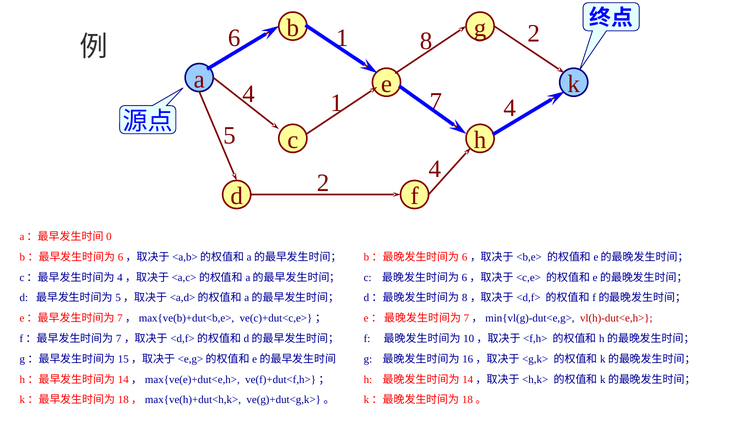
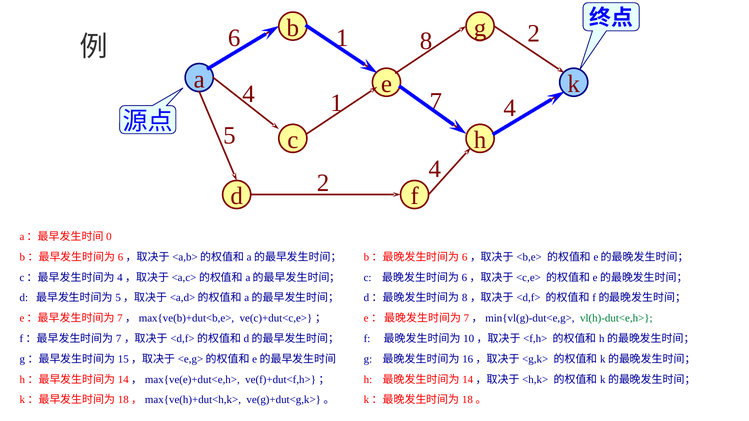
vl(h)-dut<e,h> colour: red -> green (616, 318)
